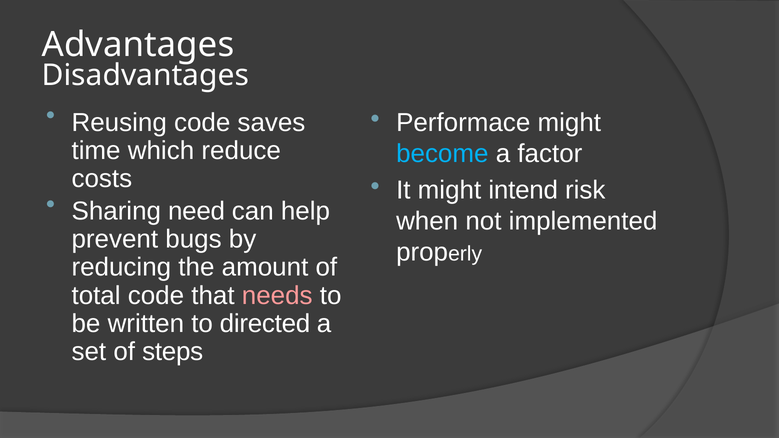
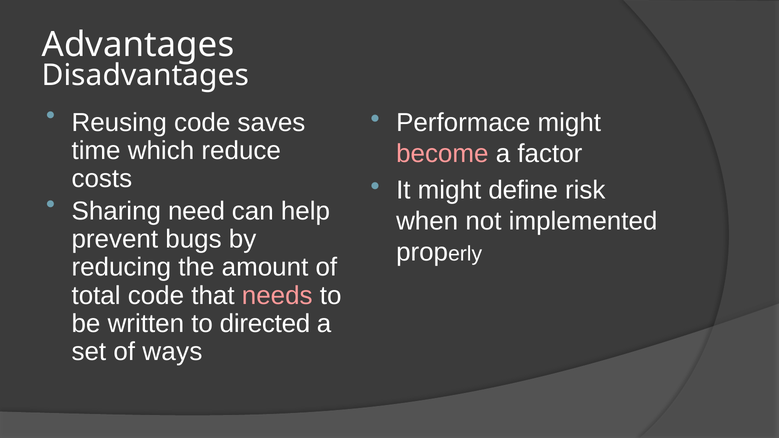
become colour: light blue -> pink (442, 154)
intend: intend -> define (523, 190)
steps: steps -> ways (172, 352)
